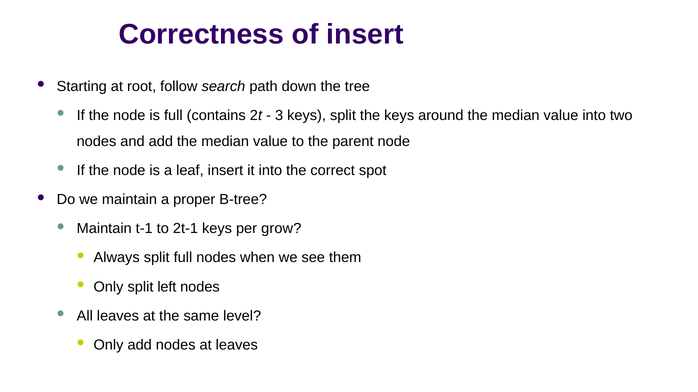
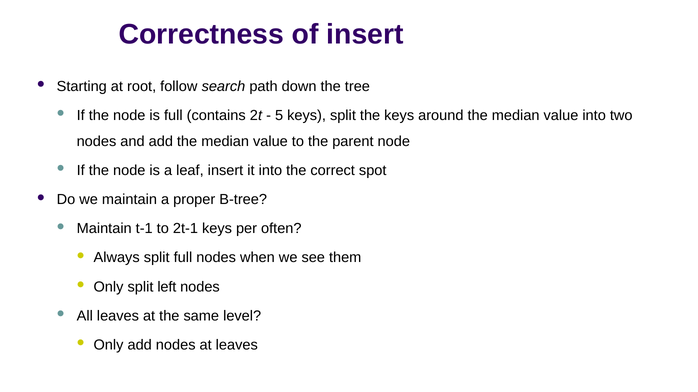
3: 3 -> 5 (279, 116)
grow: grow -> often (281, 229)
